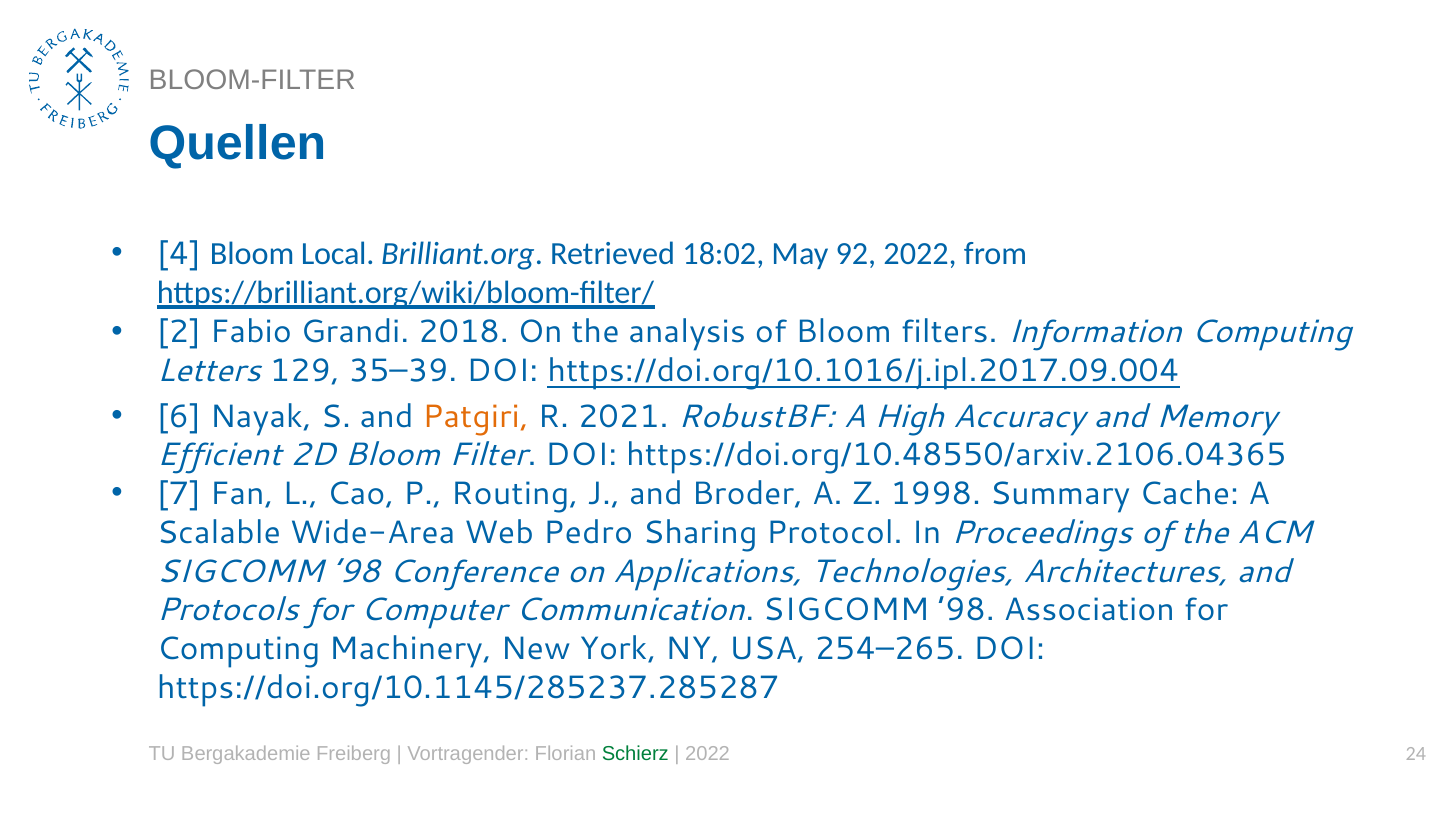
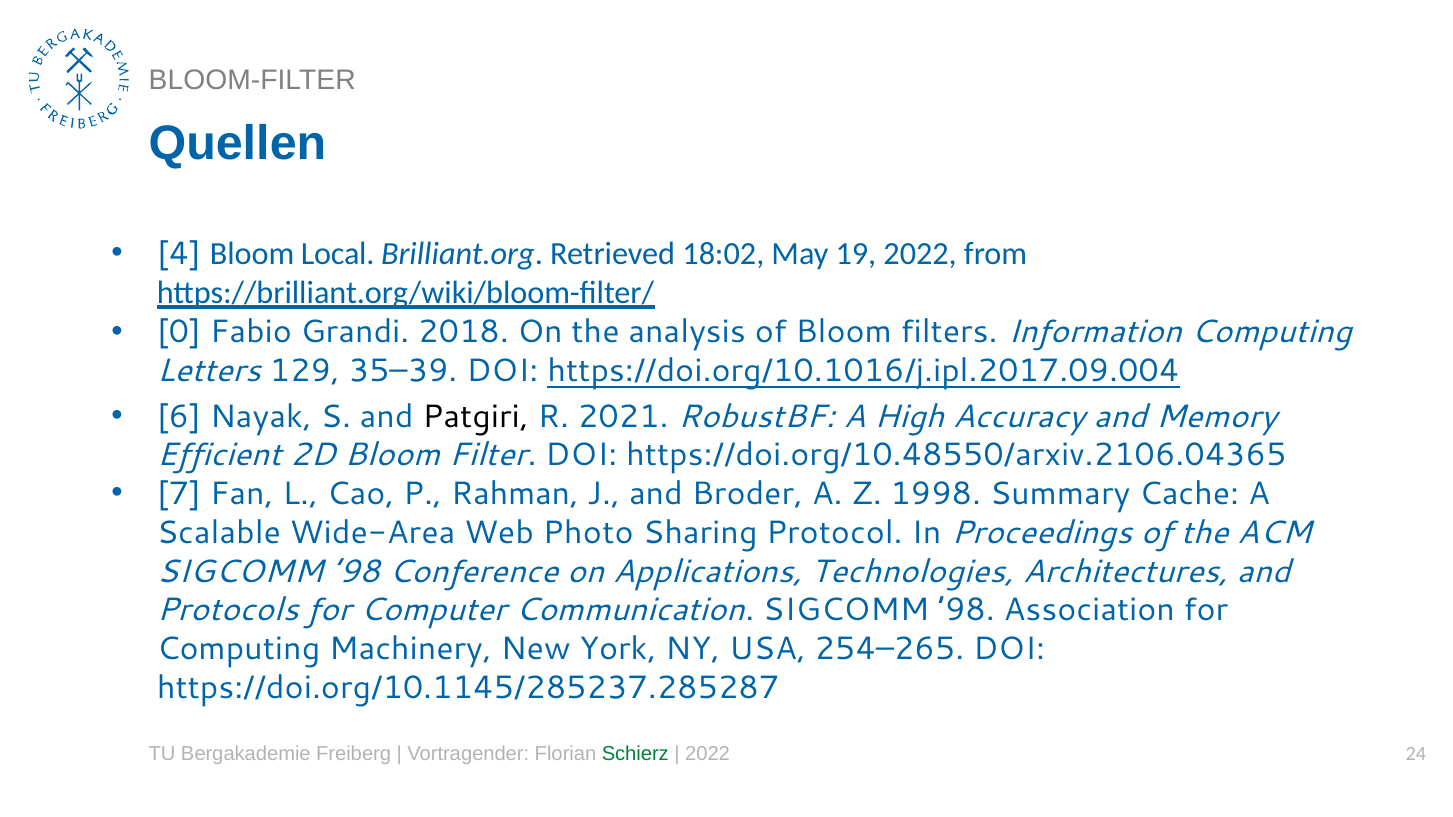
92: 92 -> 19 (856, 254)
2: 2 -> 0 (179, 332)
Patgiri colour: orange -> black (476, 417)
Routing: Routing -> Rahman (515, 494)
Pedro: Pedro -> Photo (588, 533)
